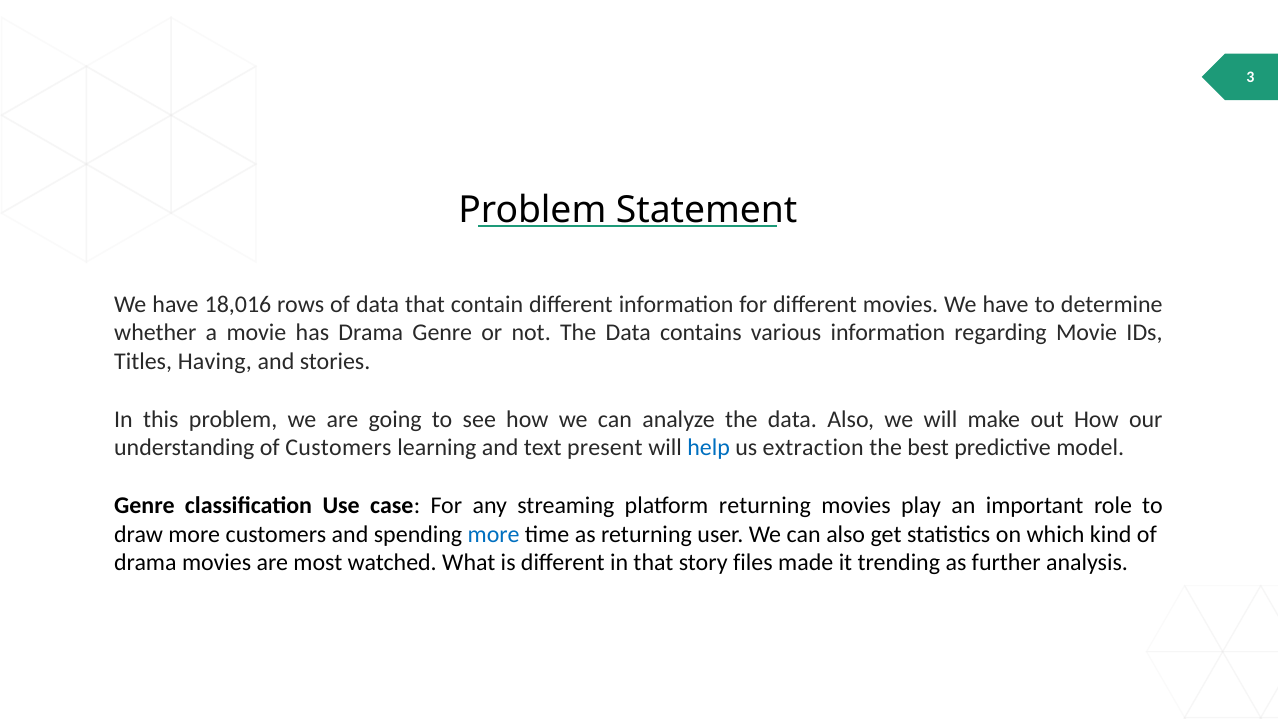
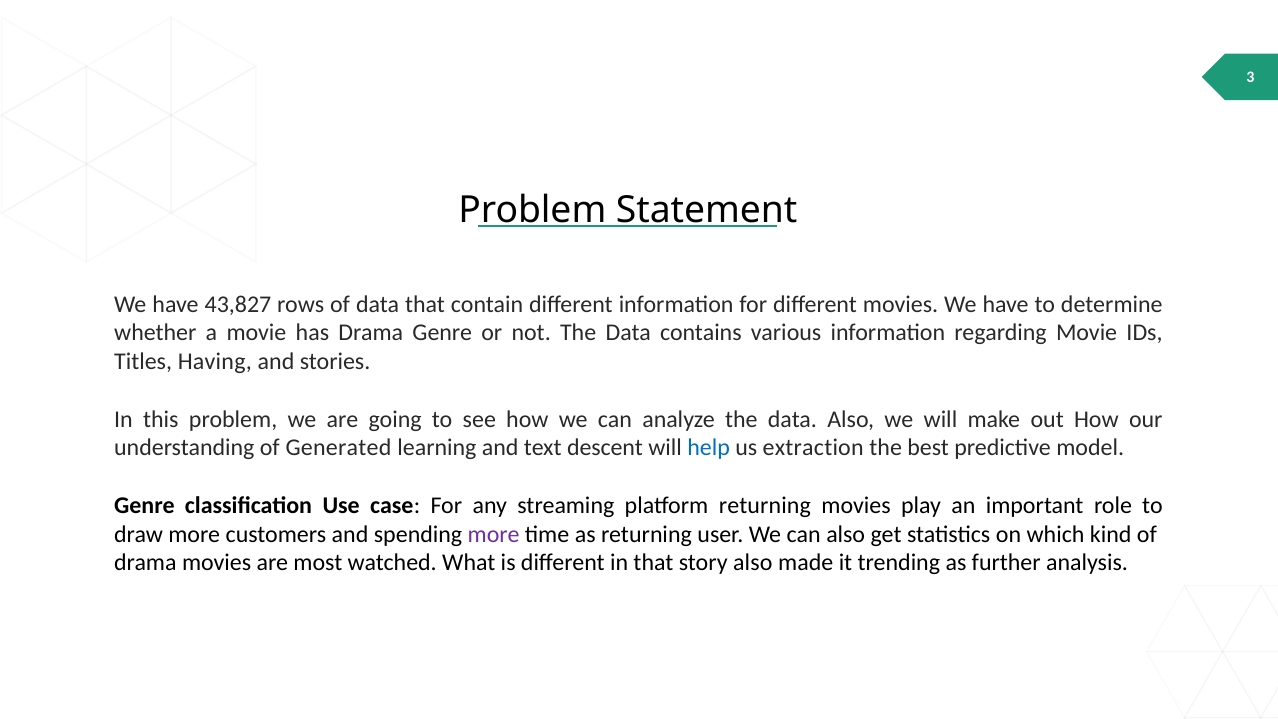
18,016: 18,016 -> 43,827 (238, 304)
of Customers: Customers -> Generated (338, 448)
present: present -> descent (605, 448)
more colour: blue -> purple (494, 534)
story files: files -> also (753, 563)
